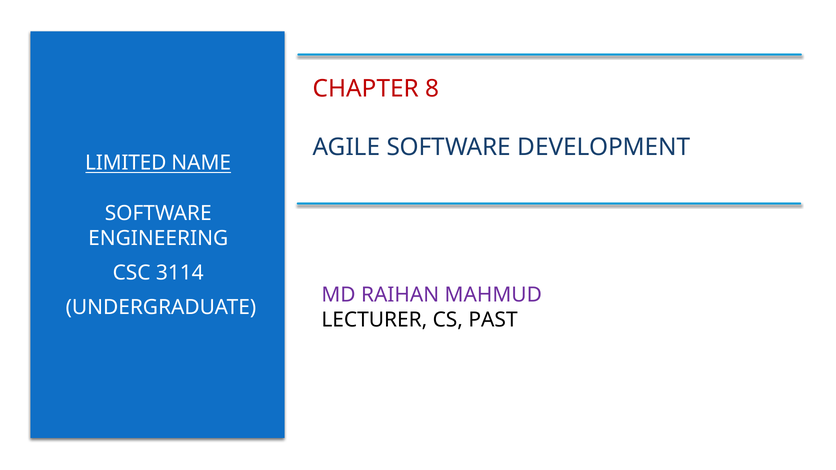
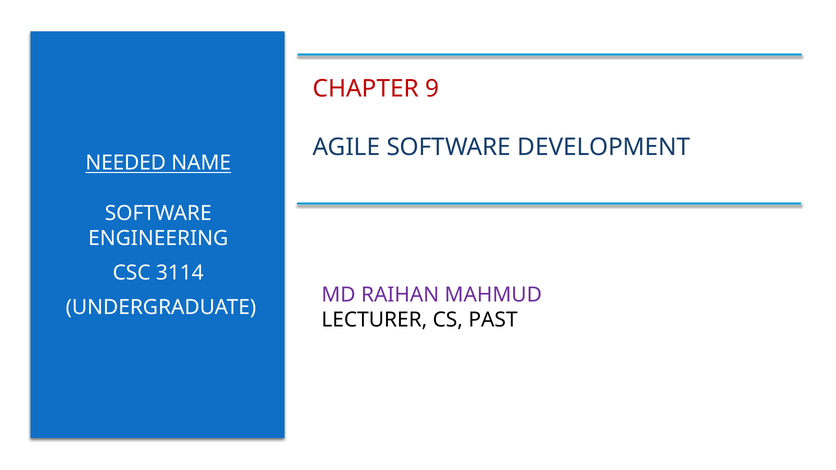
8: 8 -> 9 (432, 89)
LIMITED: LIMITED -> NEEDED (126, 163)
